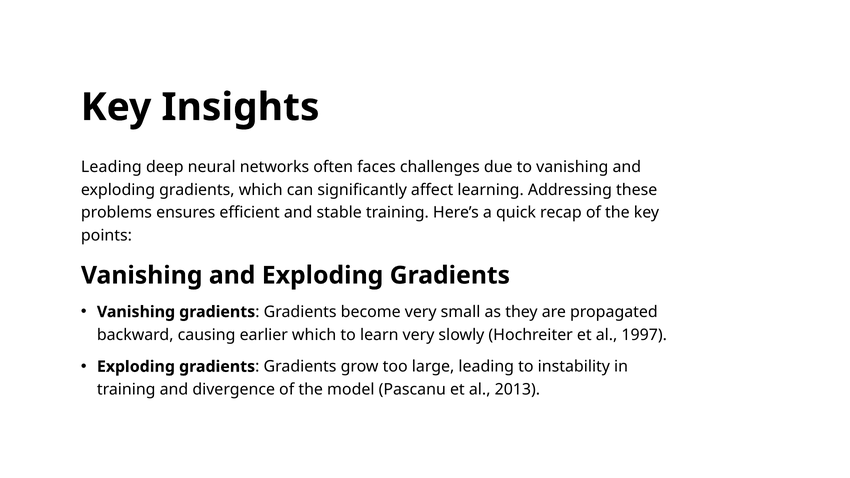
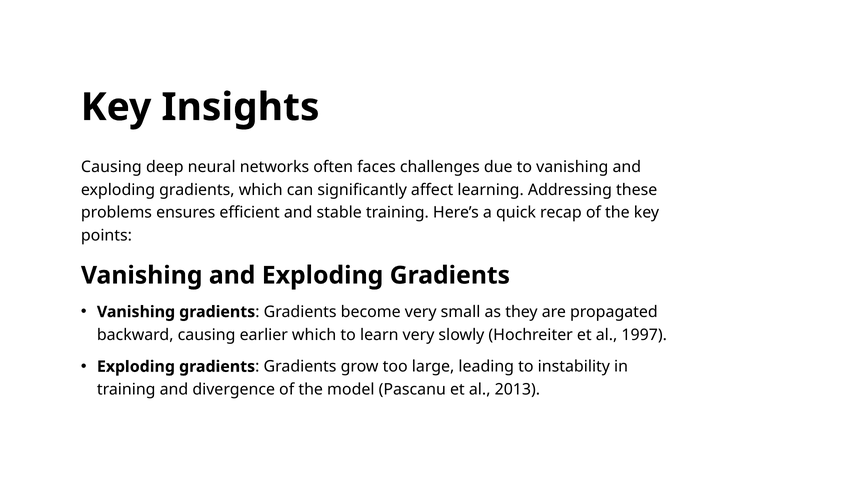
Leading: Leading -> Causing (111, 167)
